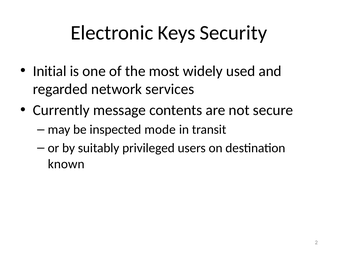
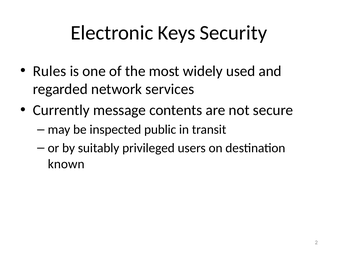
Initial: Initial -> Rules (50, 71)
mode: mode -> public (160, 129)
